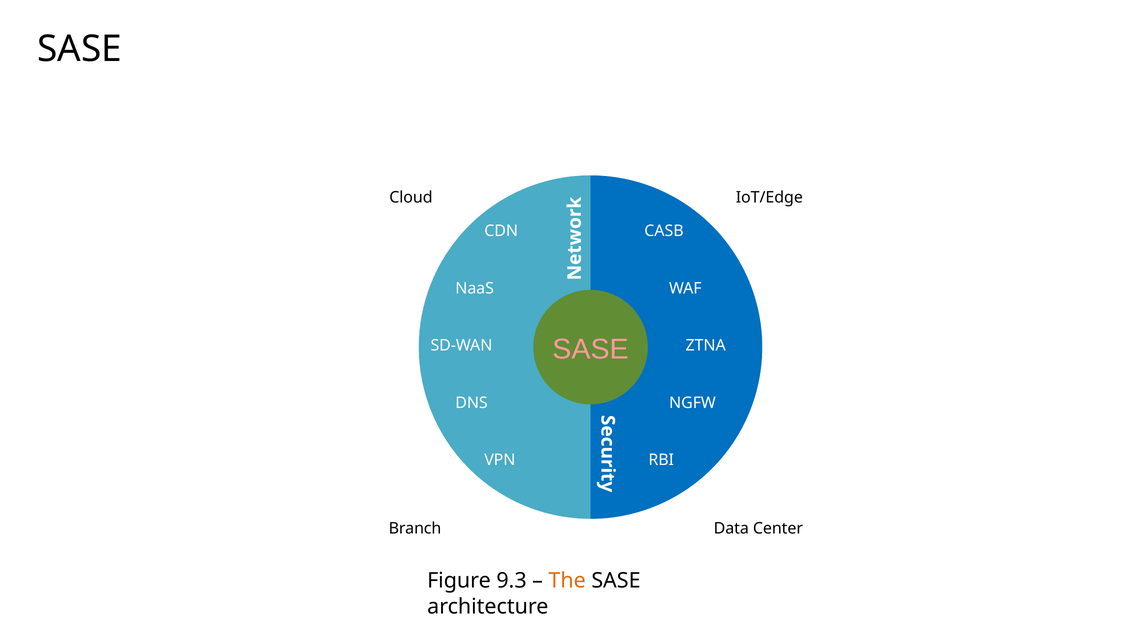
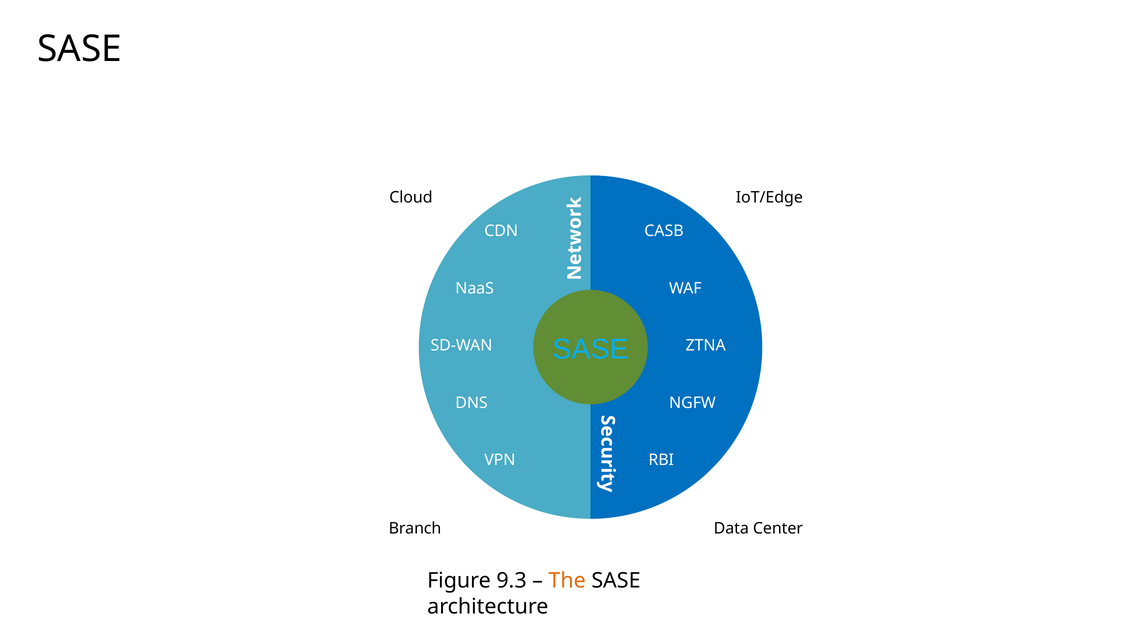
SASE colour: pink -> light blue (591, 349)
